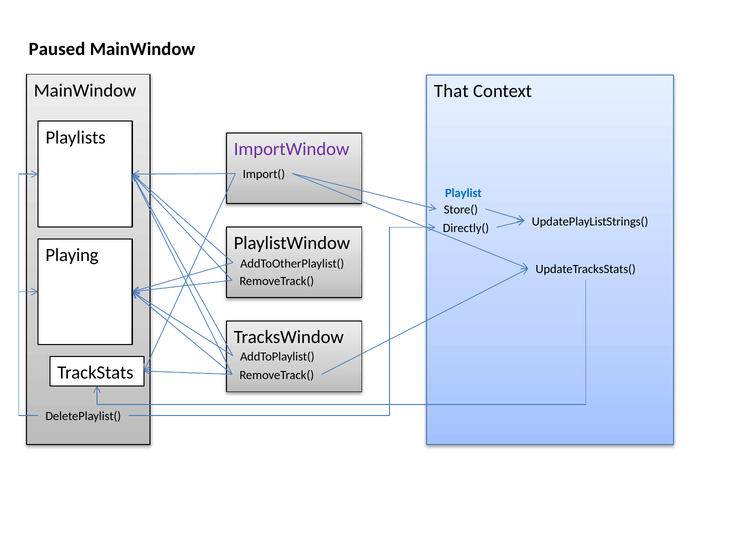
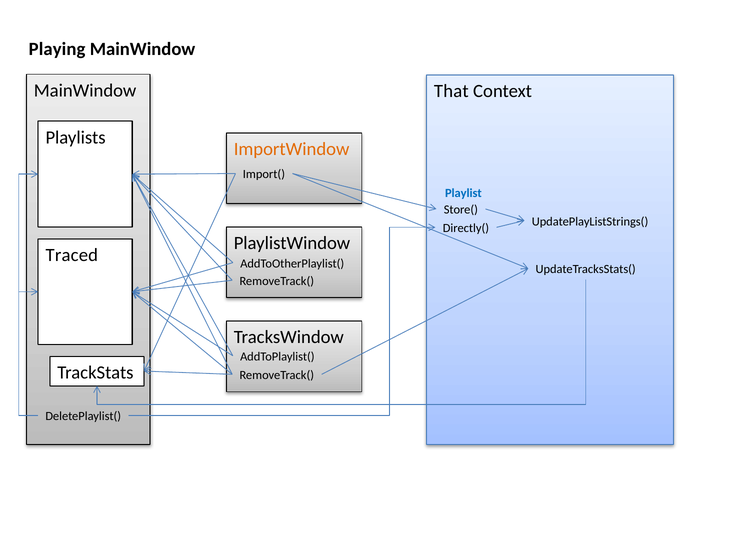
Paused: Paused -> Playing (57, 49)
ImportWindow colour: purple -> orange (292, 149)
Playing: Playing -> Traced (72, 255)
